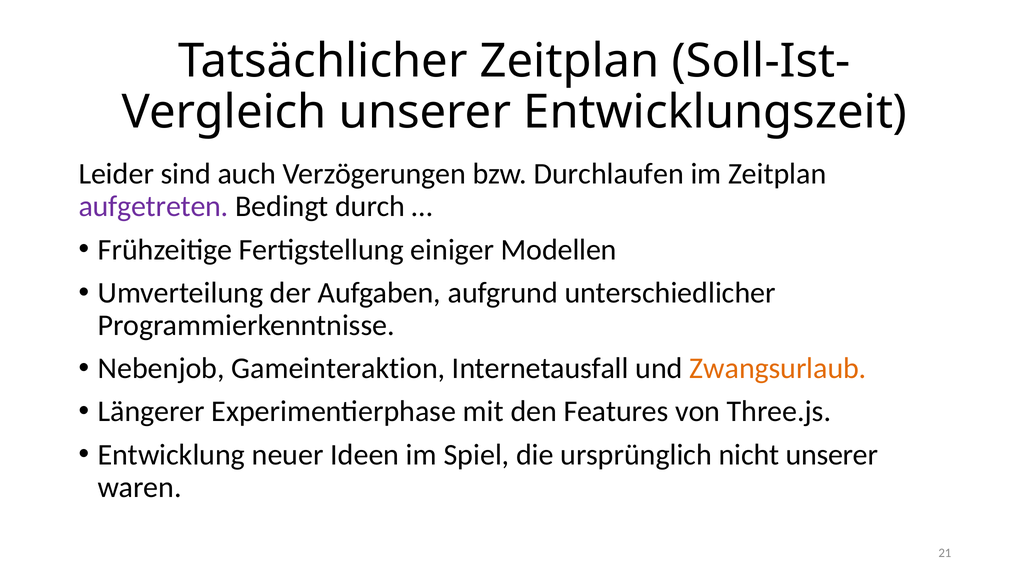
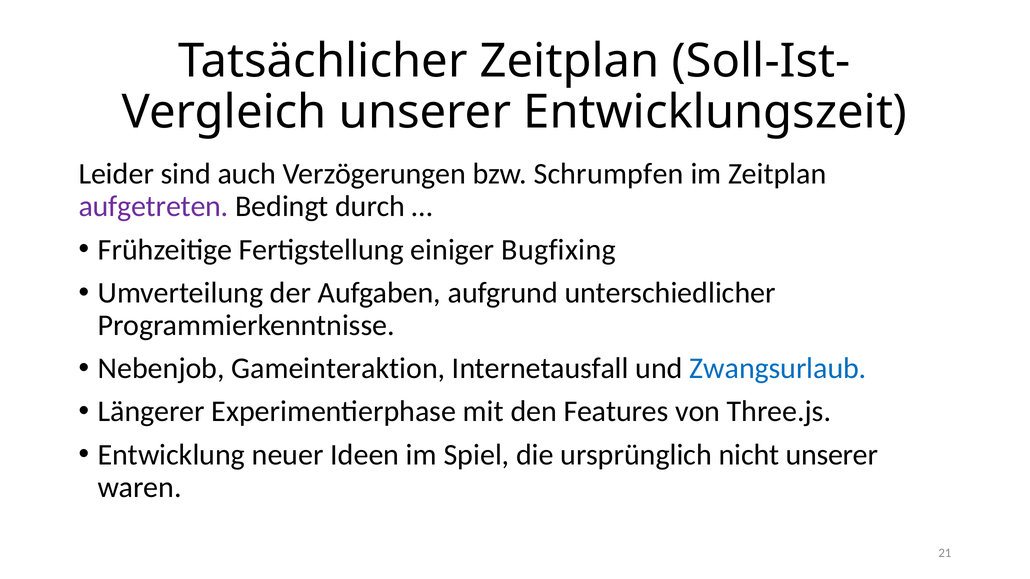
Durchlaufen: Durchlaufen -> Schrumpfen (609, 174)
Modellen: Modellen -> Bugfixing (559, 250)
Zwangsurlaub colour: orange -> blue (778, 369)
